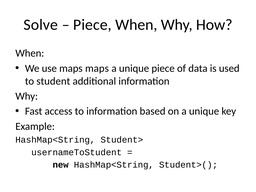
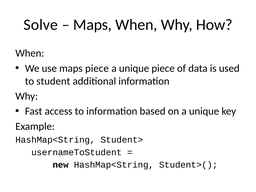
Piece: Piece -> Maps (93, 25)
maps maps: maps -> piece (97, 68)
